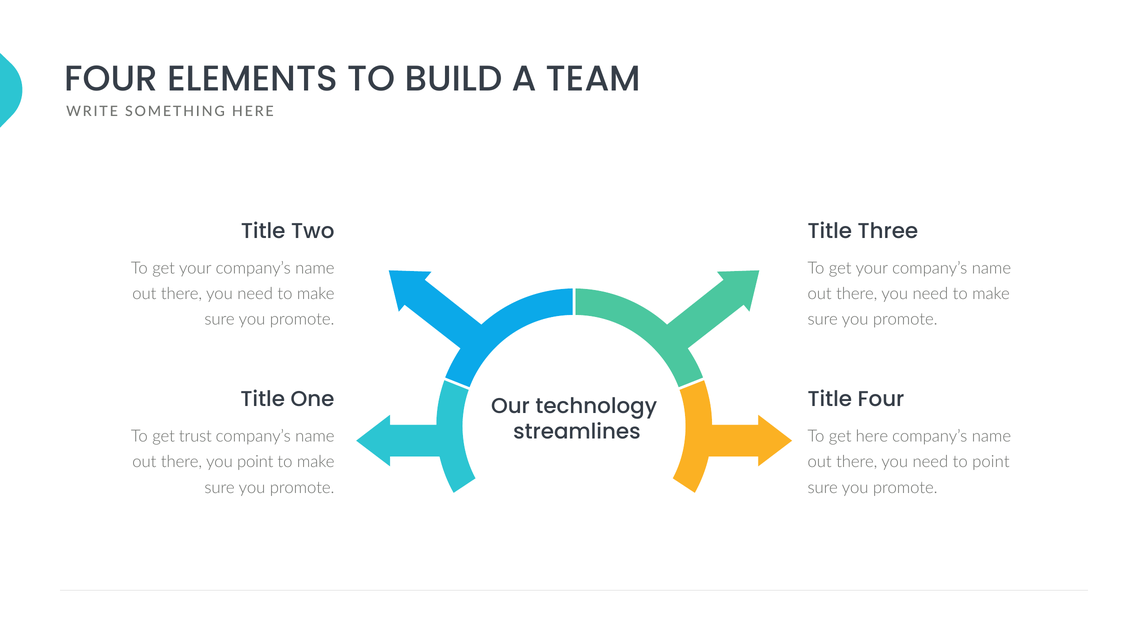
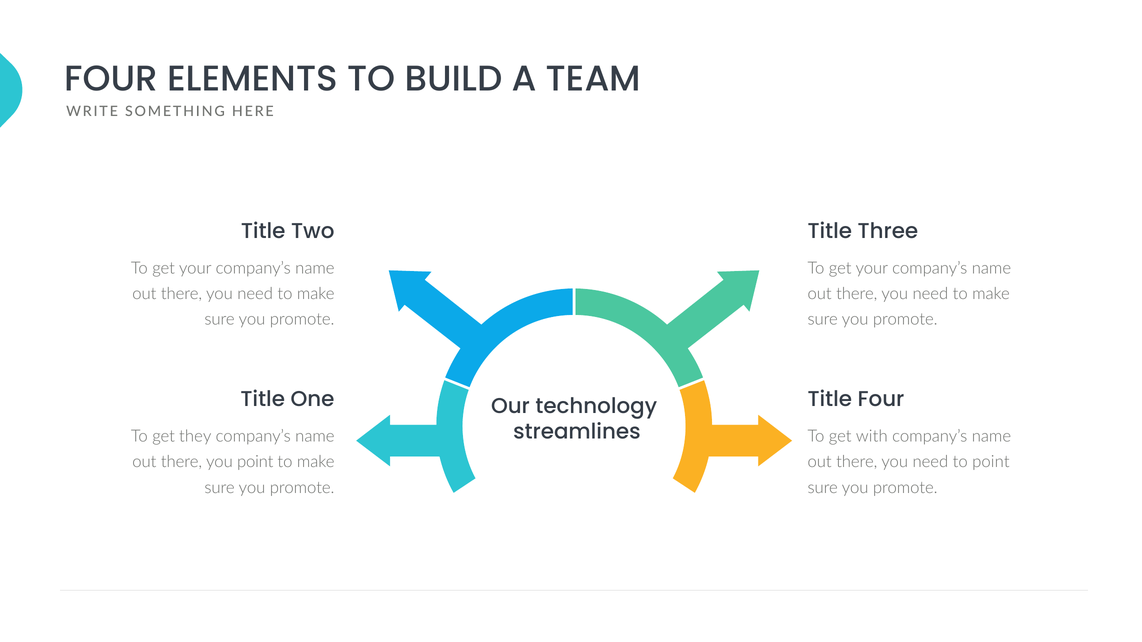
trust: trust -> they (195, 437)
get here: here -> with (872, 437)
